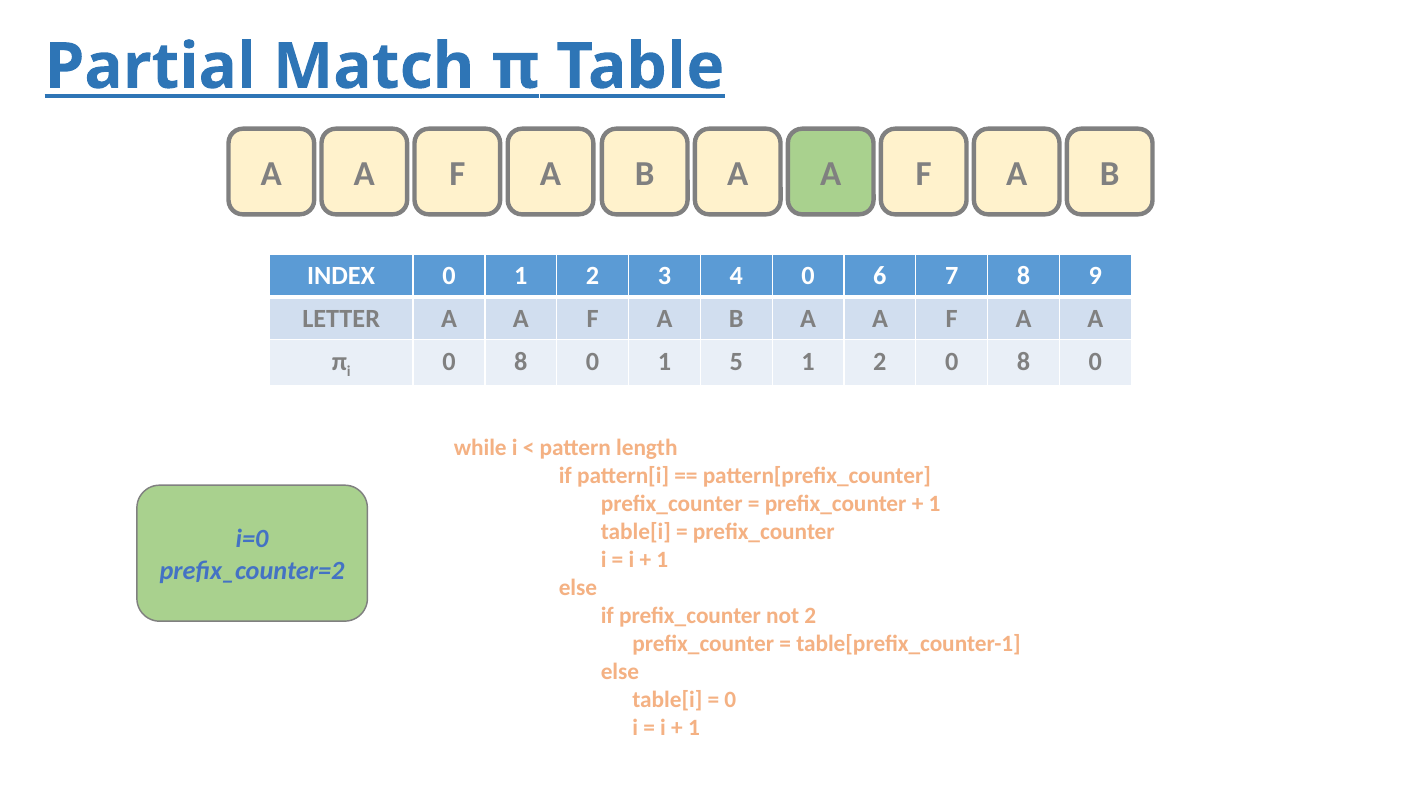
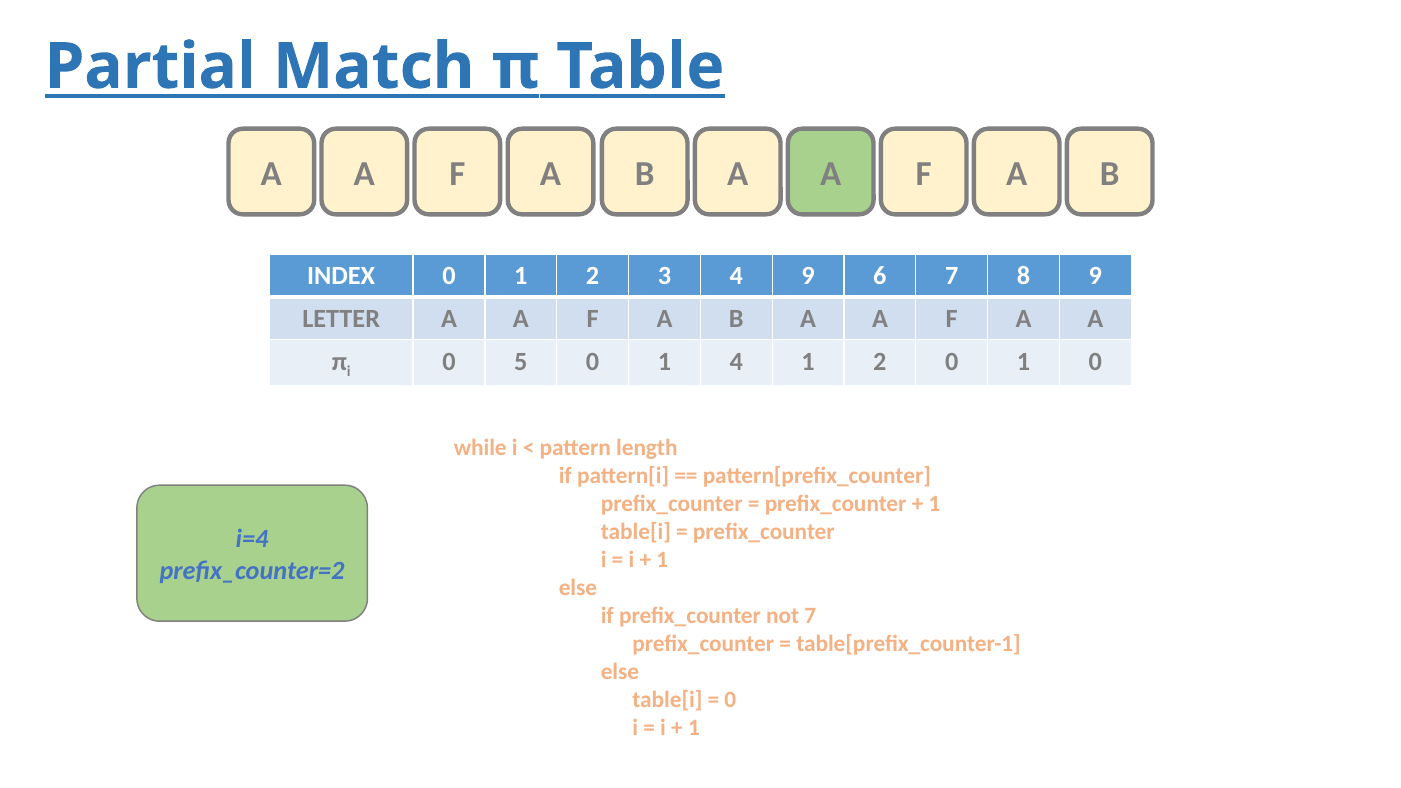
4 0: 0 -> 9 (808, 276)
i 0 8: 8 -> 5 (521, 361)
1 5: 5 -> 4 (736, 361)
2 0 8: 8 -> 1 (1024, 361)
i=0: i=0 -> i=4 (252, 539)
not 2: 2 -> 7 (810, 616)
